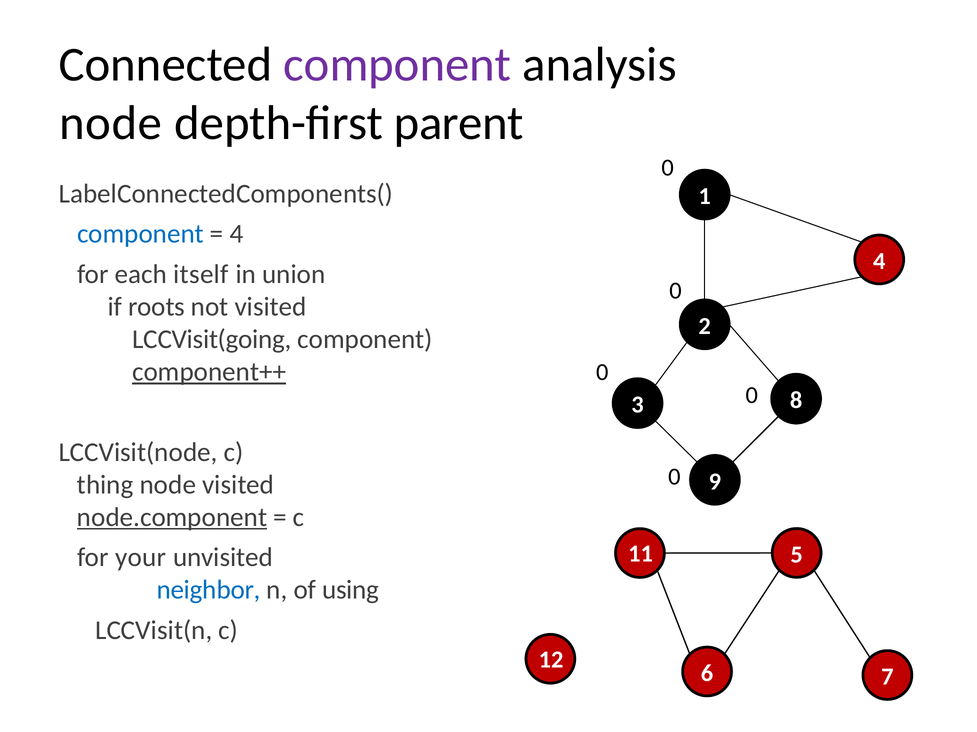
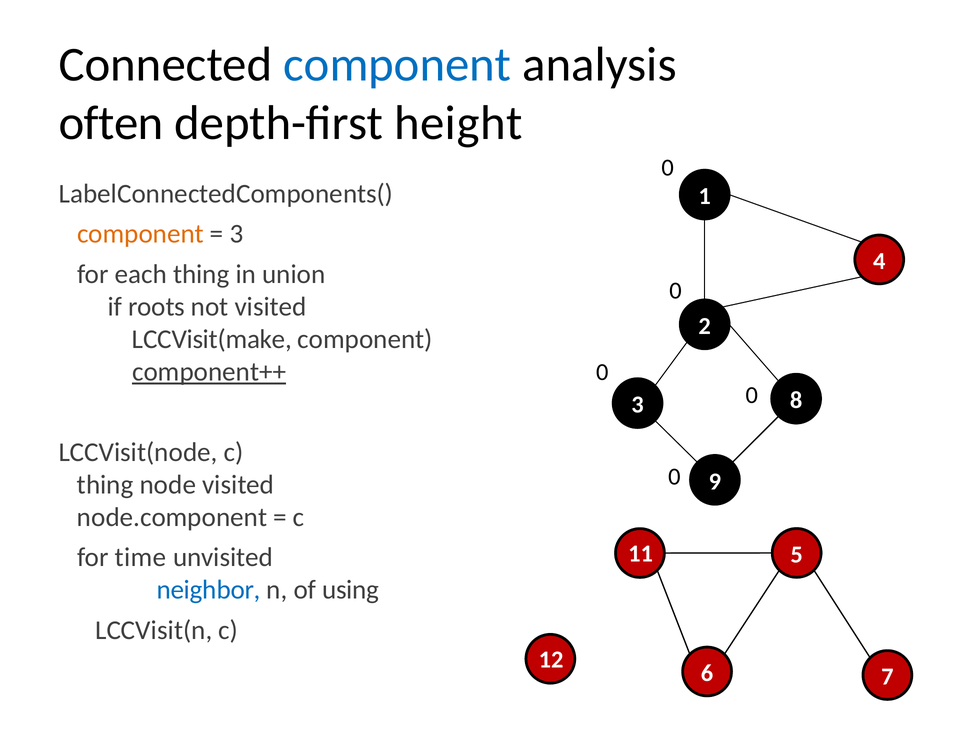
component colour: purple -> blue (397, 65)
node: node -> often (111, 123)
parent: parent -> height (458, 123)
component colour: blue -> orange (140, 234)
4: 4 -> 3 (236, 234)
each itself: itself -> thing (201, 274)
LCCVisit(going: LCCVisit(going -> LCCVisit(make (212, 340)
node.component underline: present -> none (172, 518)
your: your -> time (141, 558)
